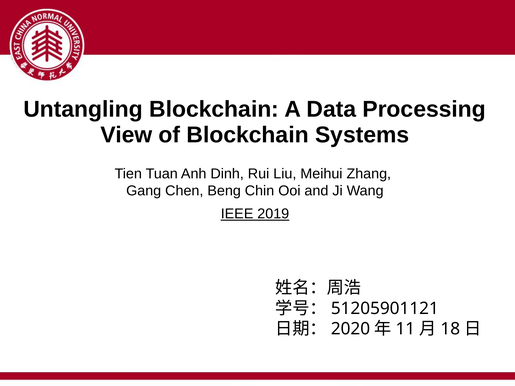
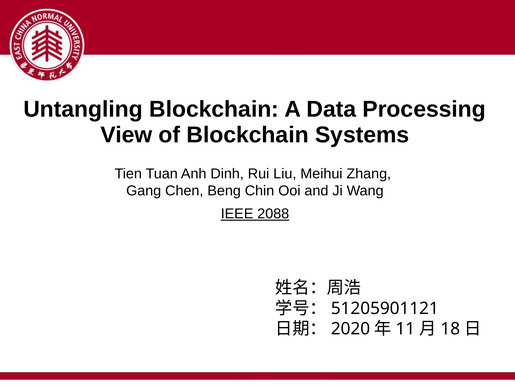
2019: 2019 -> 2088 (273, 214)
